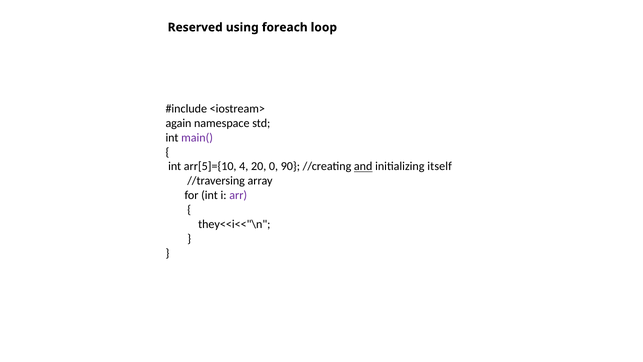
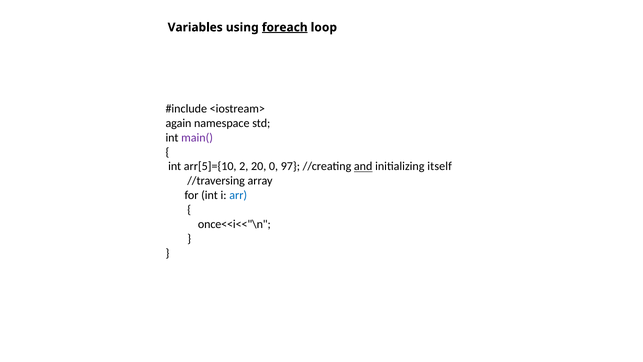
Reserved: Reserved -> Variables (195, 27)
foreach underline: none -> present (285, 27)
4: 4 -> 2 (244, 166)
90: 90 -> 97 (290, 166)
arr colour: purple -> blue (238, 195)
they<<i<<"\n: they<<i<<"\n -> once<<i<<"\n (234, 224)
